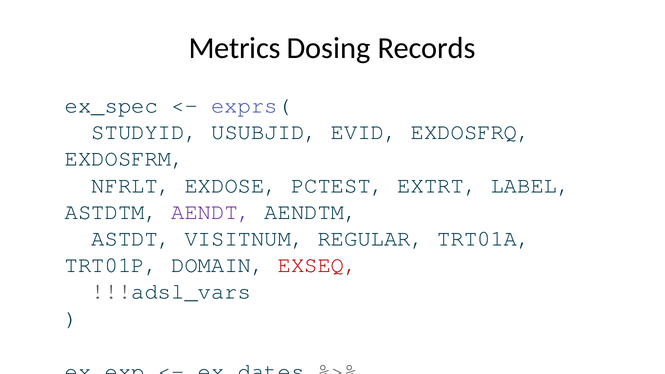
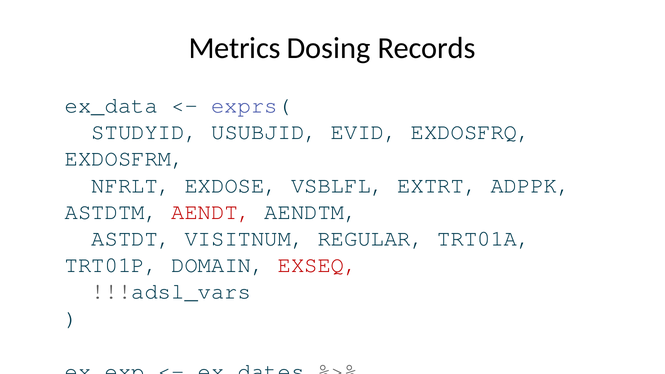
ex_spec: ex_spec -> ex_data (111, 105)
PCTEST: PCTEST -> VSBLFL (338, 185)
LABEL: LABEL -> ADPPK (531, 185)
AENDT colour: purple -> red (211, 212)
